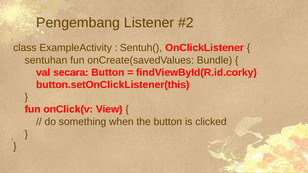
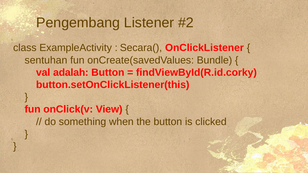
Sentuh(: Sentuh( -> Secara( (141, 48)
secara: secara -> adalah (71, 73)
